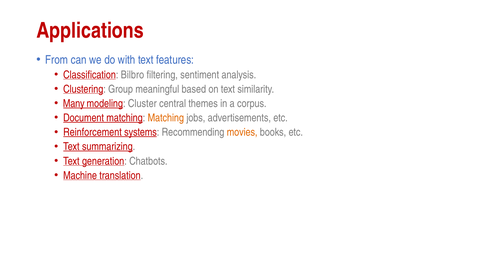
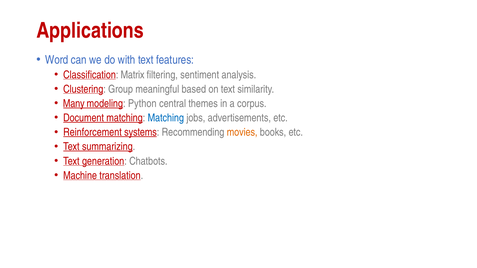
From: From -> Word (57, 60)
Bilbro: Bilbro -> Matrix (133, 75)
Cluster: Cluster -> Python (142, 104)
Matching colour: orange -> blue (166, 118)
